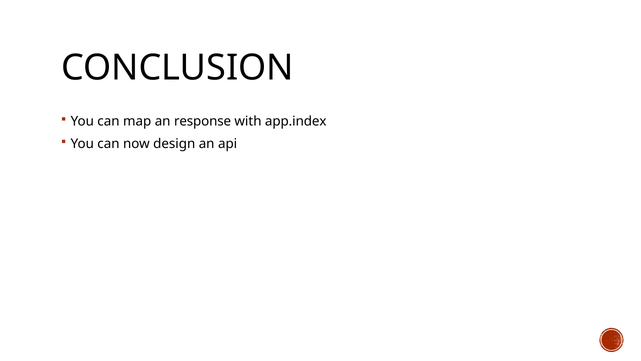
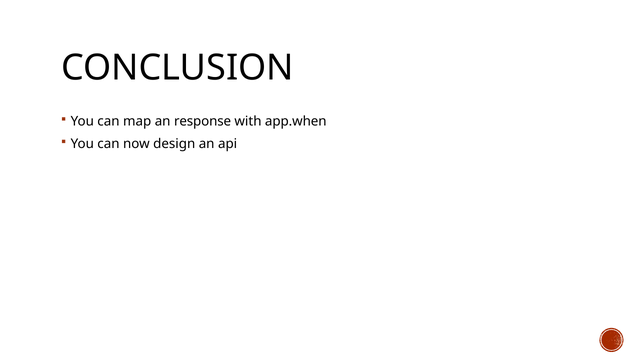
app.index: app.index -> app.when (296, 121)
